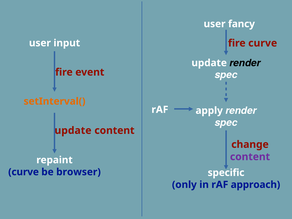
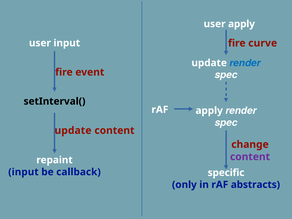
user fancy: fancy -> apply (241, 24)
render colour: black -> blue (245, 63)
setInterval( colour: orange -> black (55, 101)
curve: curve -> input (23, 172)
browser: browser -> callback (78, 172)
approach: approach -> abstracts (255, 185)
